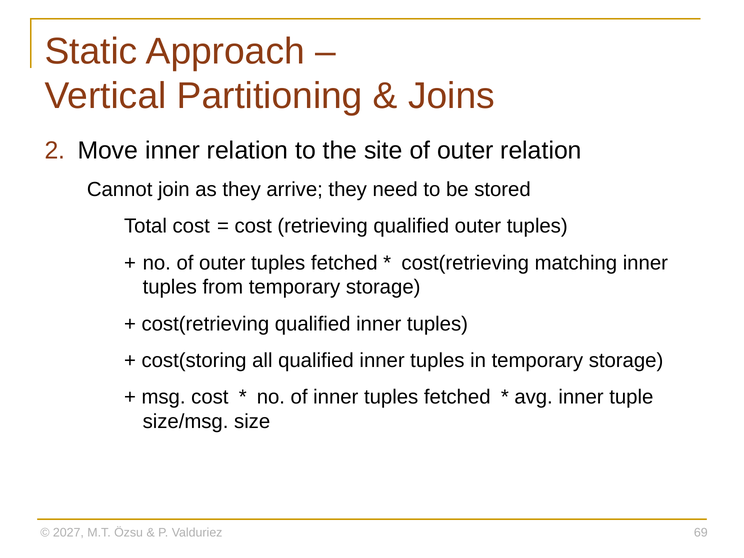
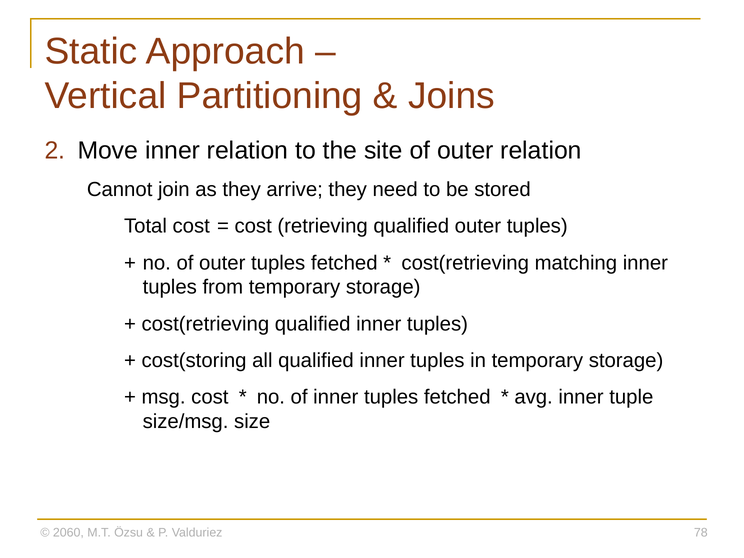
2027: 2027 -> 2060 (68, 533)
69: 69 -> 78 (701, 533)
